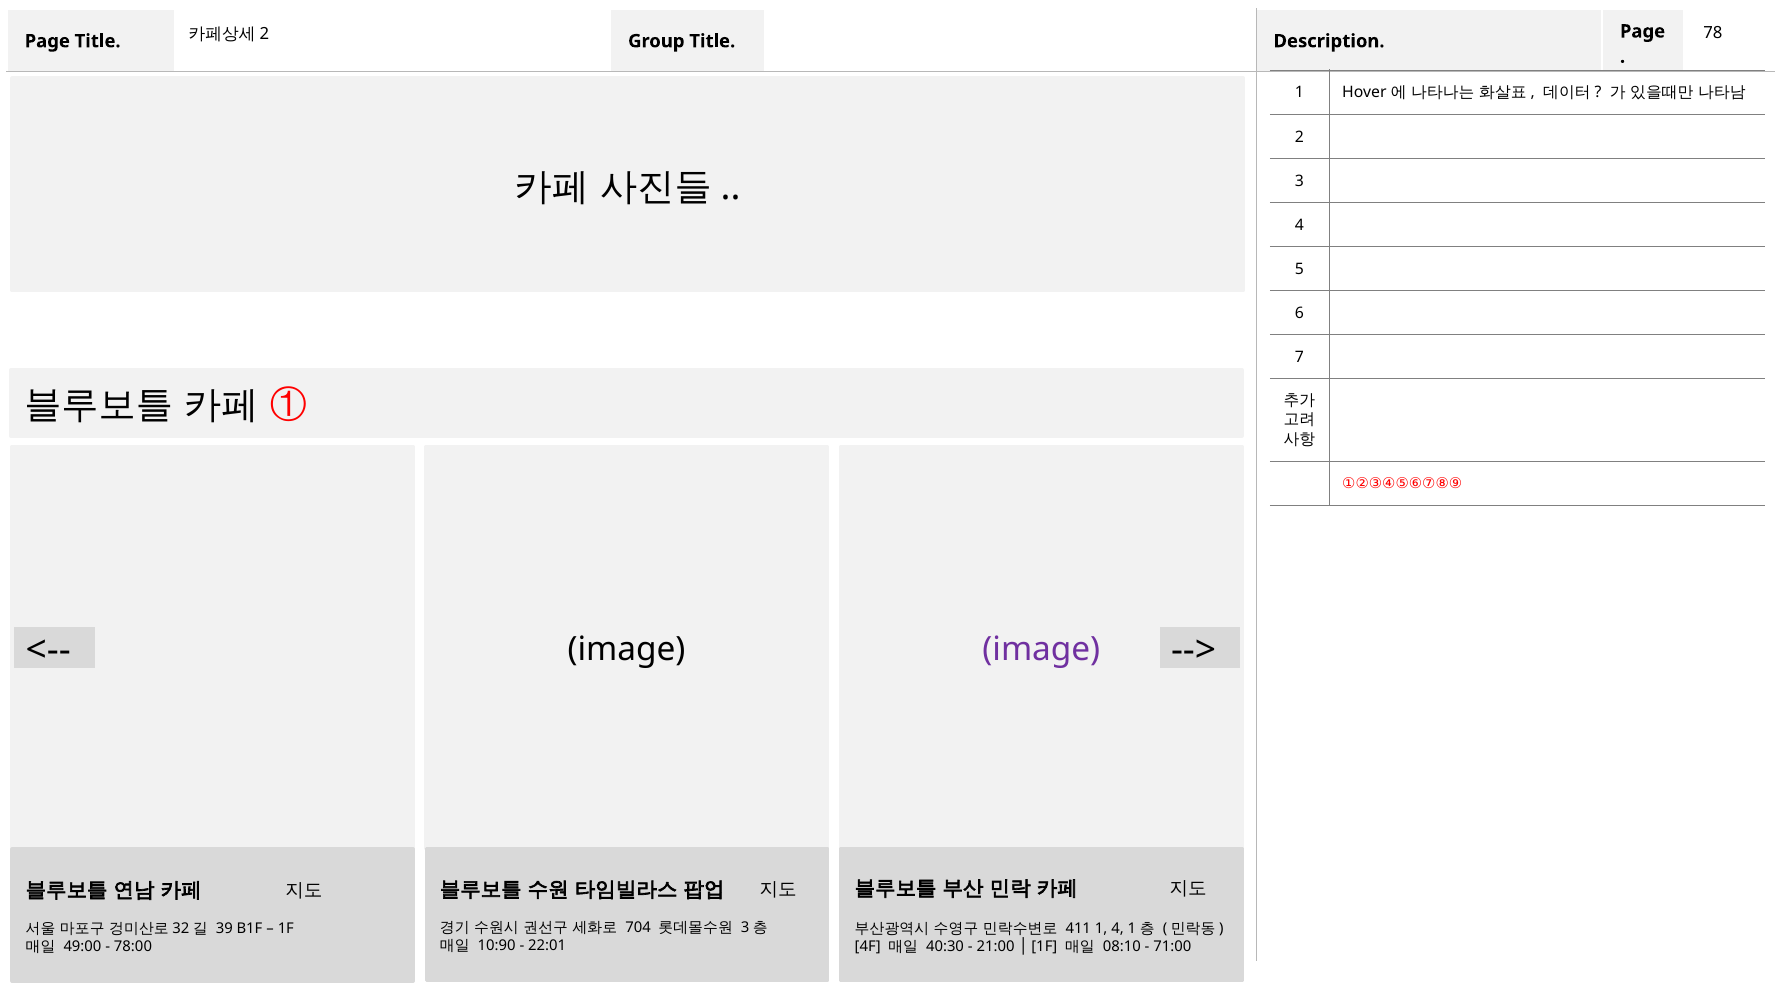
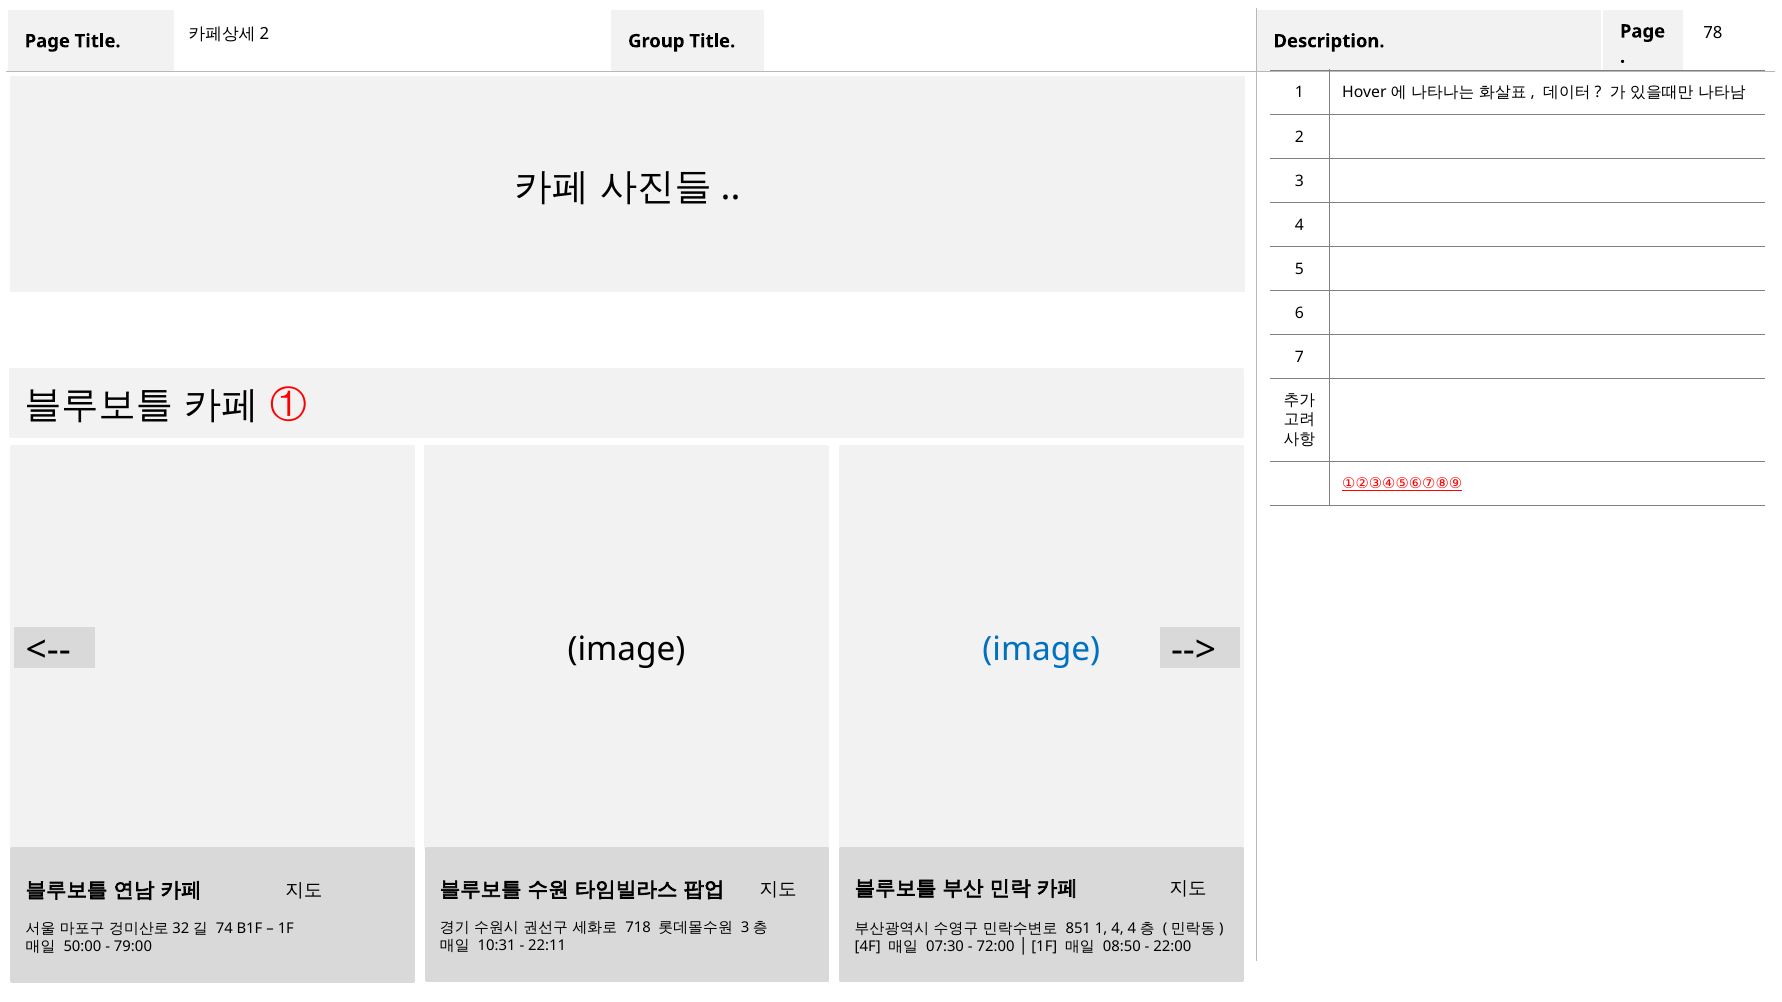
①②③④⑤⑥⑦⑧⑨ underline: none -> present (1402, 484)
image colour: purple -> blue (1041, 650)
704: 704 -> 718 (638, 928)
39: 39 -> 74 (224, 929)
411: 411 -> 851 (1078, 929)
4 1: 1 -> 4 (1132, 929)
10:90: 10:90 -> 10:31 (497, 946)
22:01: 22:01 -> 22:11 (547, 946)
08:10: 08:10 -> 08:50 (1122, 947)
71:00: 71:00 -> 22:00 (1172, 947)
49:00: 49:00 -> 50:00 (82, 947)
78:00: 78:00 -> 79:00 (133, 947)
40:30: 40:30 -> 07:30 (945, 947)
21:00: 21:00 -> 72:00 (996, 947)
